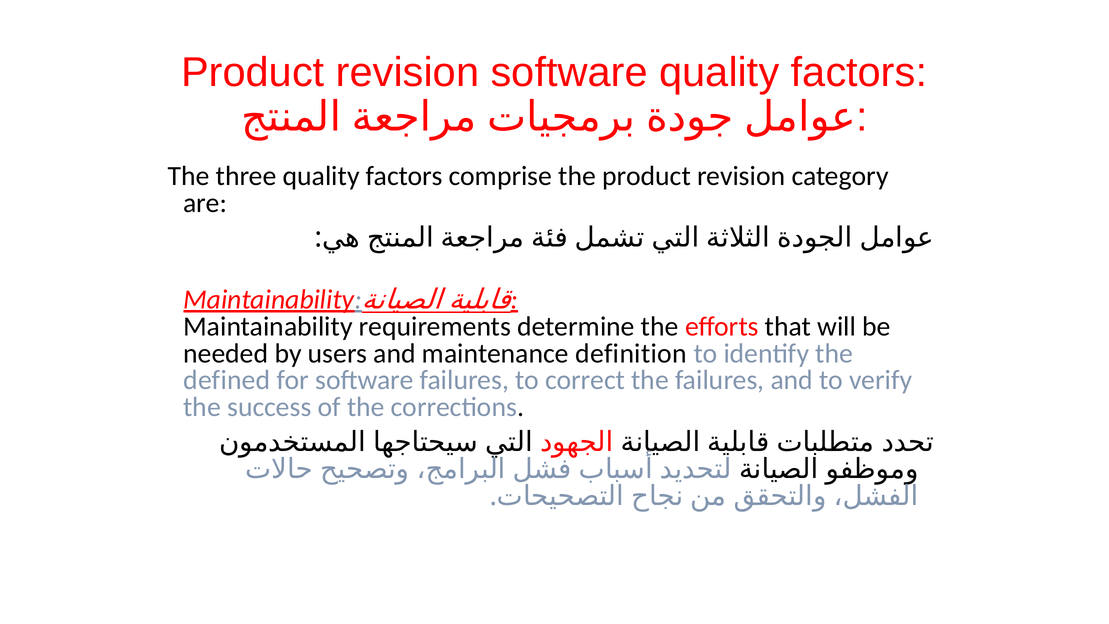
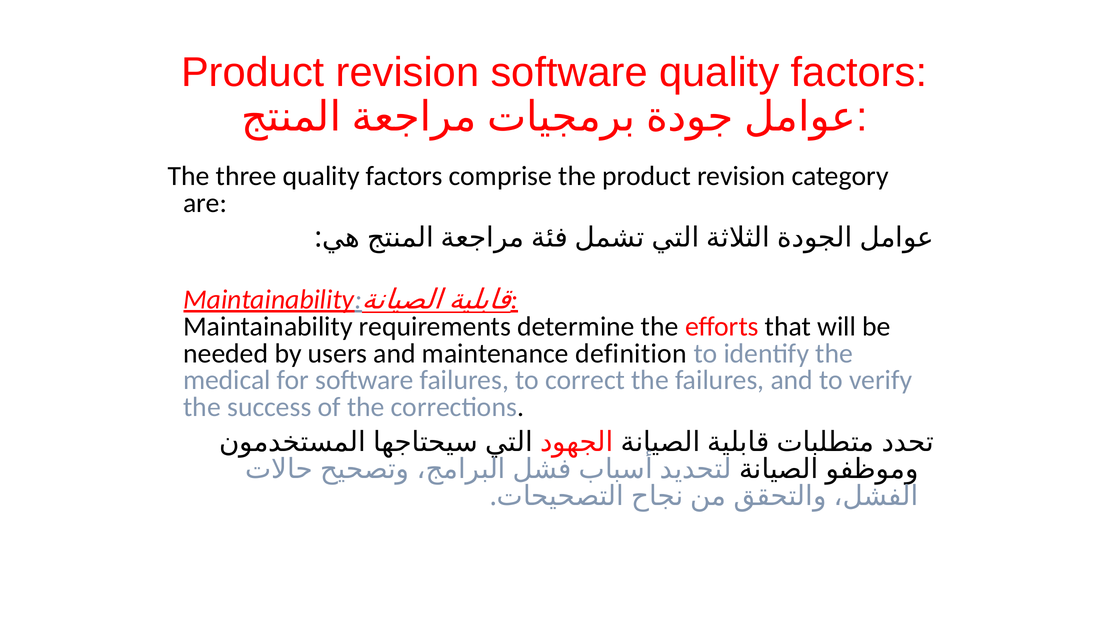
defined: defined -> medical (227, 380)
